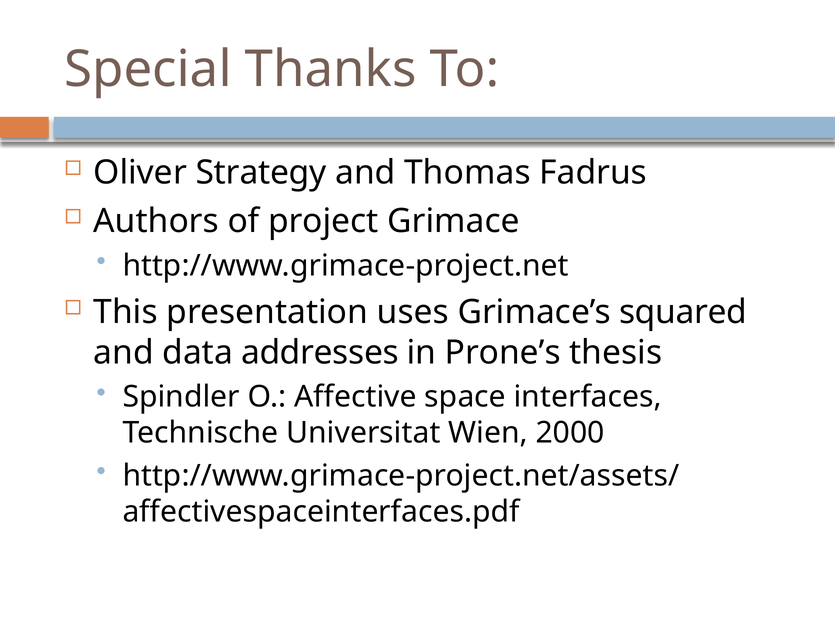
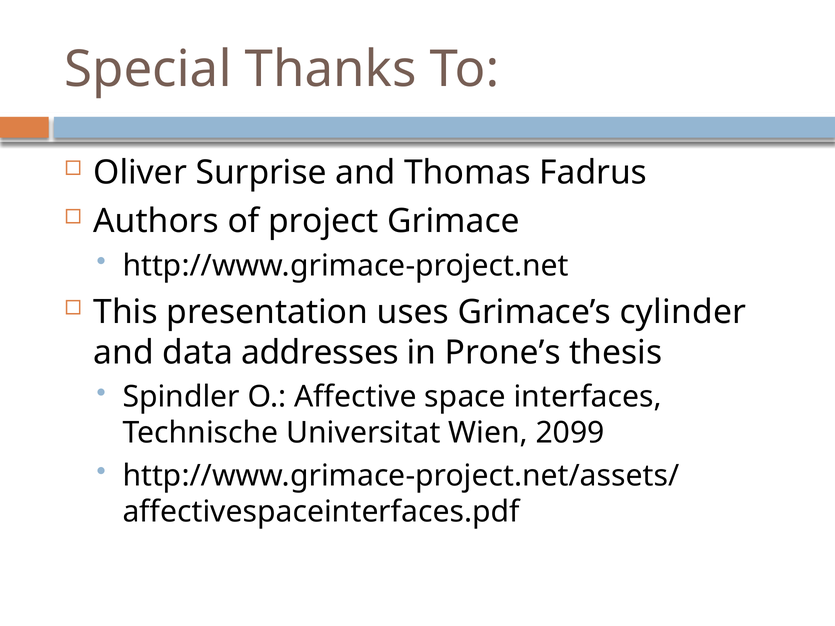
Strategy: Strategy -> Surprise (261, 173)
squared: squared -> cylinder (683, 312)
2000: 2000 -> 2099 (570, 433)
